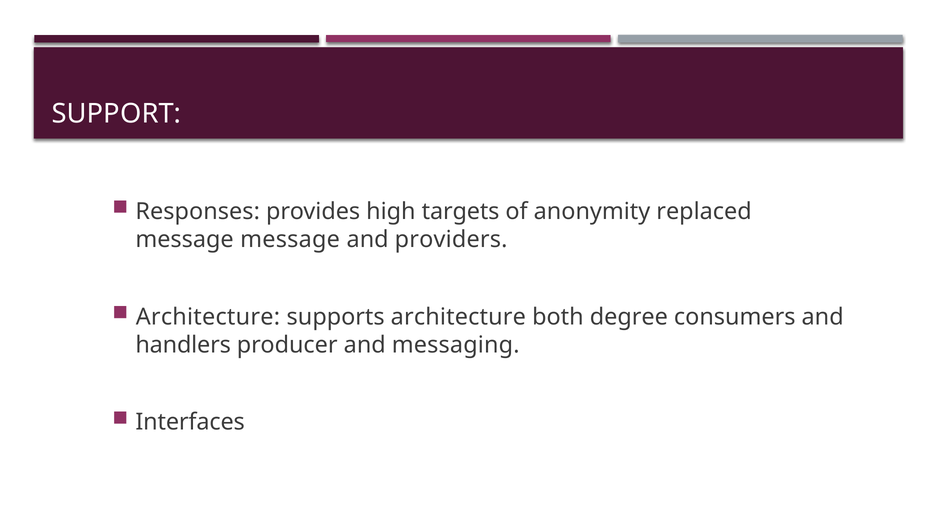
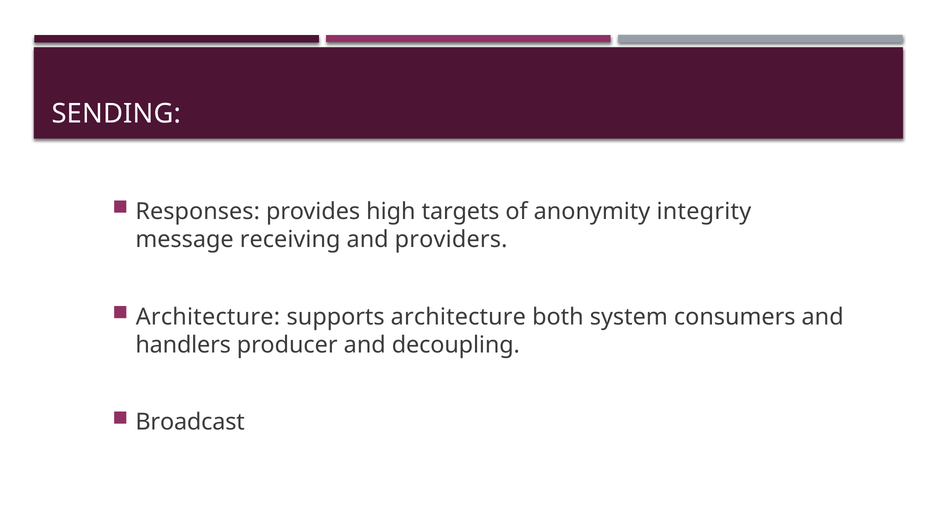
SUPPORT: SUPPORT -> SENDING (116, 114)
replaced: replaced -> integrity (704, 211)
message message: message -> receiving (290, 240)
degree: degree -> system (629, 317)
messaging: messaging -> decoupling (456, 345)
Interfaces: Interfaces -> Broadcast (190, 422)
